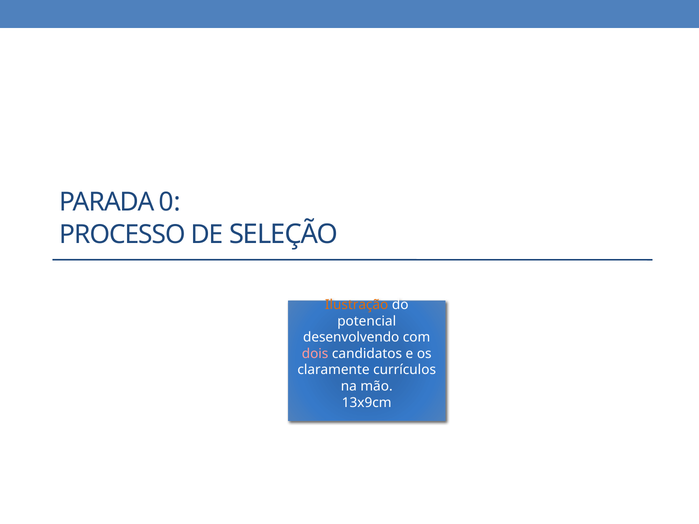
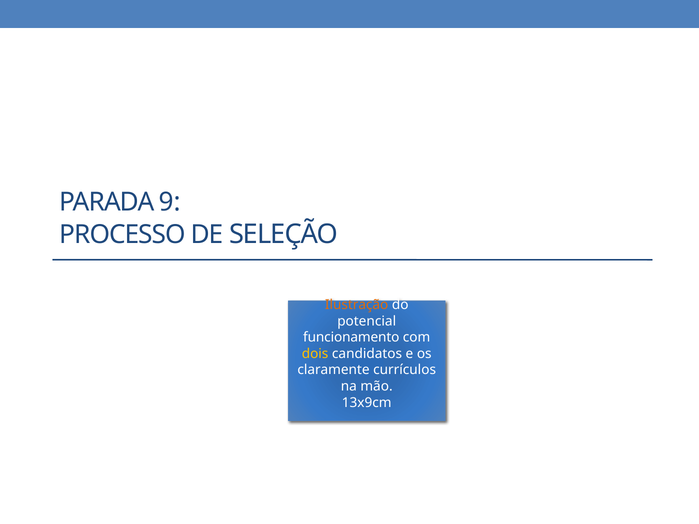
0: 0 -> 9 (170, 202)
desenvolvendo: desenvolvendo -> funcionamento (351, 338)
dois colour: pink -> yellow (315, 354)
